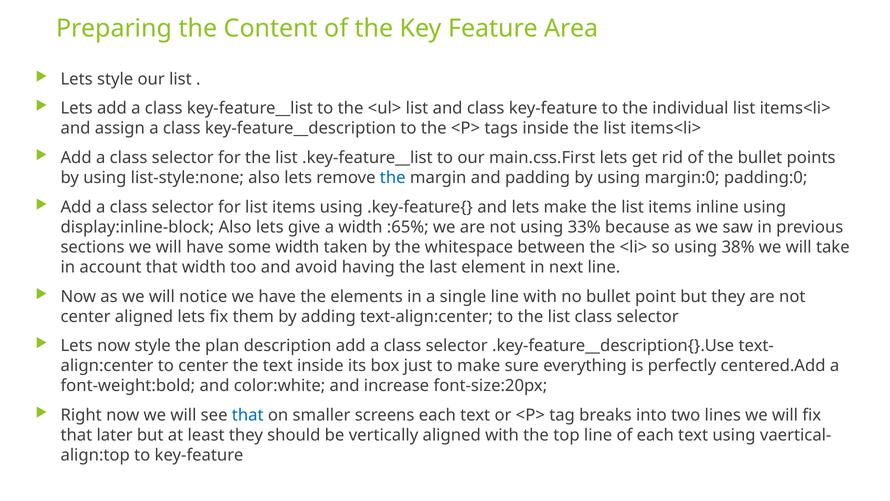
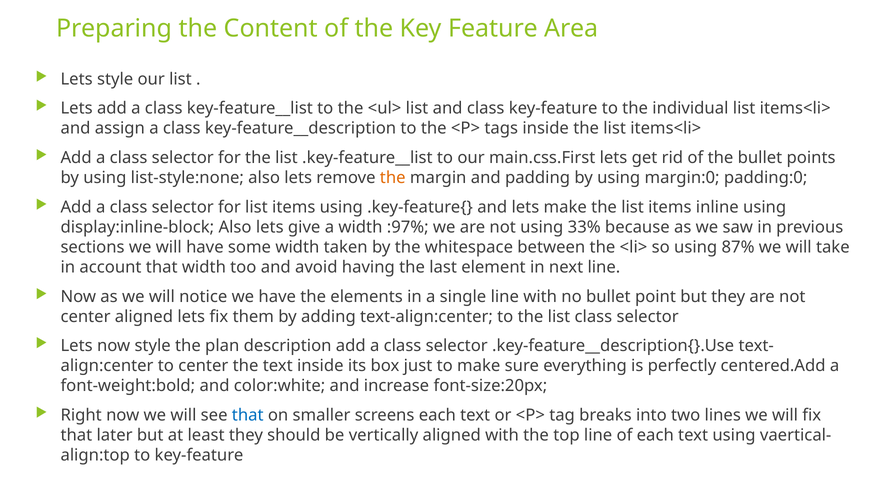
the colour: blue -> orange (393, 178)
:65%: :65% -> :97% (408, 227)
38%: 38% -> 87% (738, 247)
